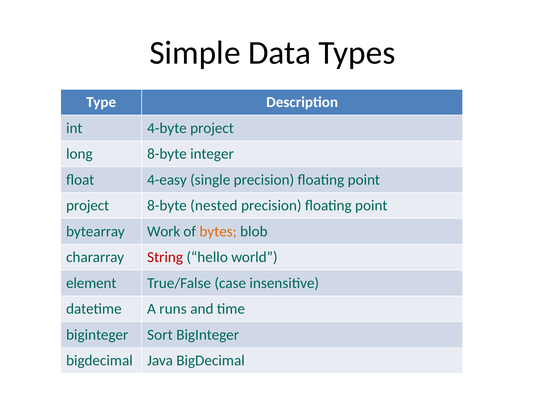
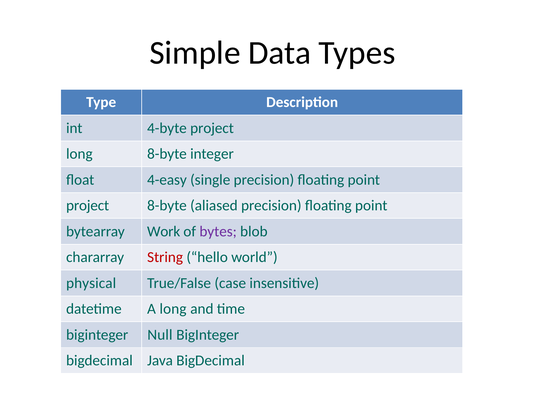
nested: nested -> aliased (214, 205)
bytes colour: orange -> purple (218, 231)
element: element -> physical (91, 283)
A runs: runs -> long (173, 309)
Sort: Sort -> Null (160, 335)
